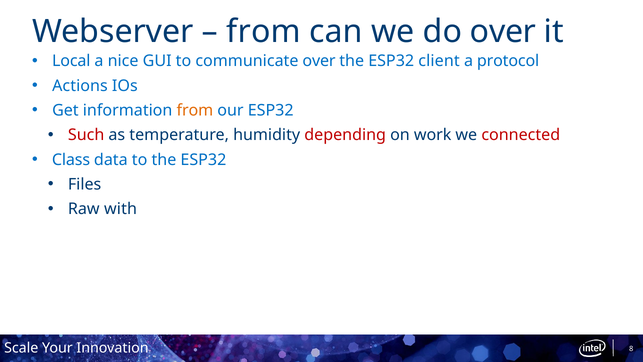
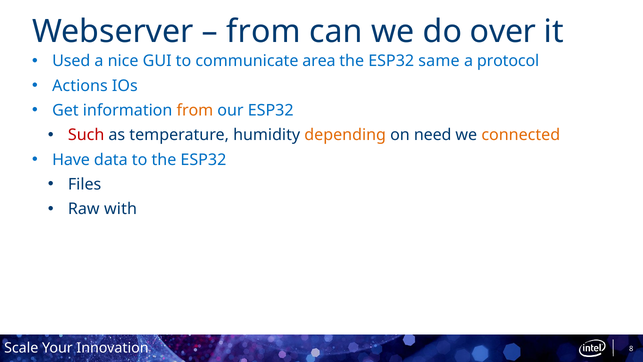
Local: Local -> Used (71, 61)
communicate over: over -> area (319, 61)
client: client -> same (439, 61)
depending colour: red -> orange (345, 135)
work: work -> need (433, 135)
connected colour: red -> orange (521, 135)
Class: Class -> Have (71, 160)
